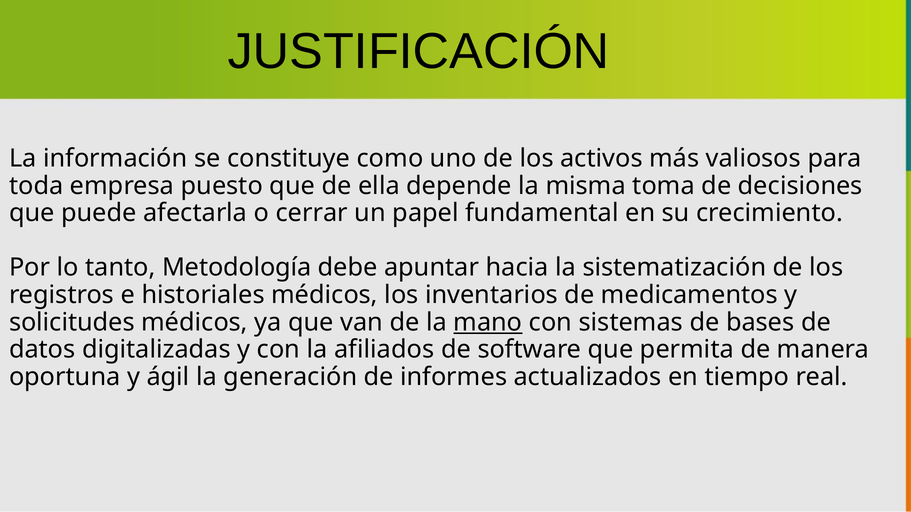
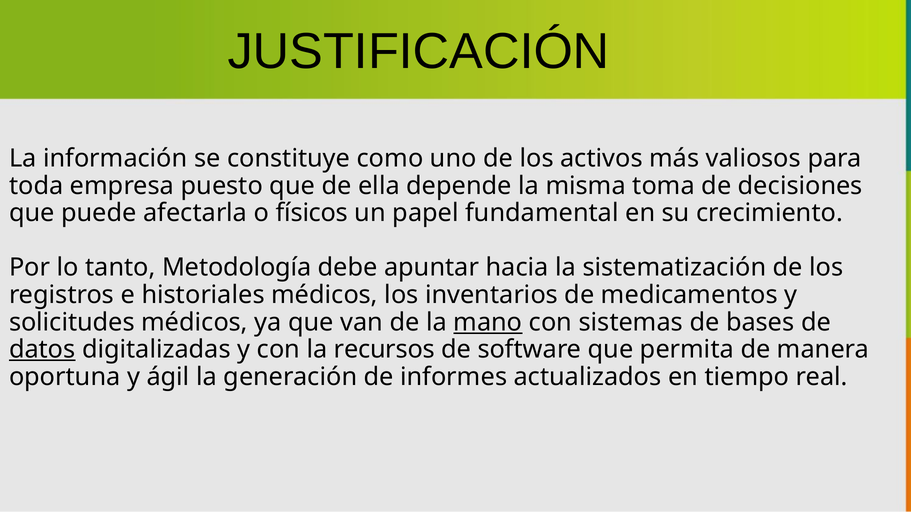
cerrar: cerrar -> físicos (312, 213)
datos underline: none -> present (42, 350)
afiliados: afiliados -> recursos (384, 350)
